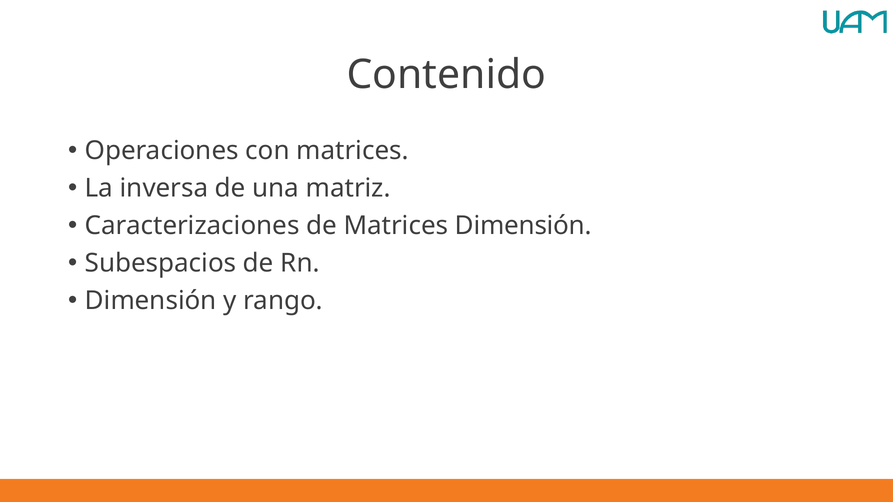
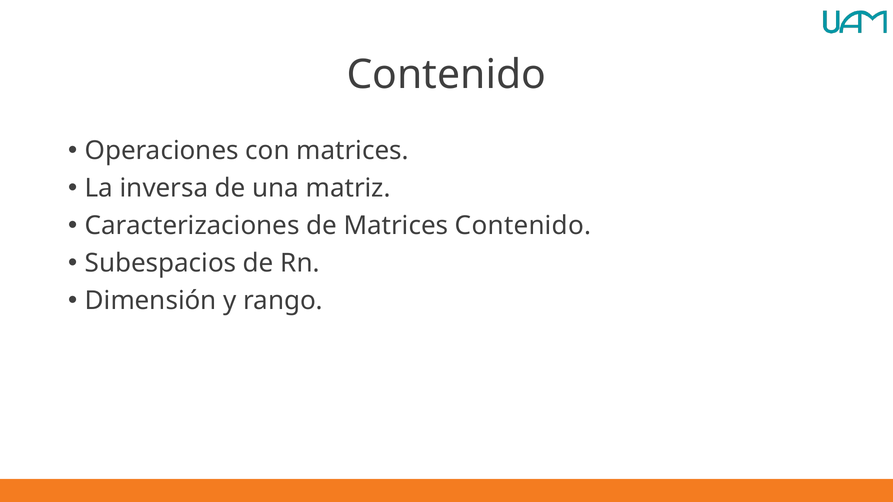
Matrices Dimensión: Dimensión -> Contenido (523, 226)
